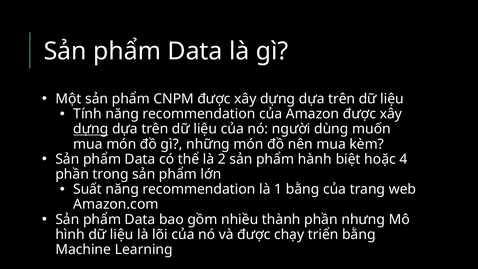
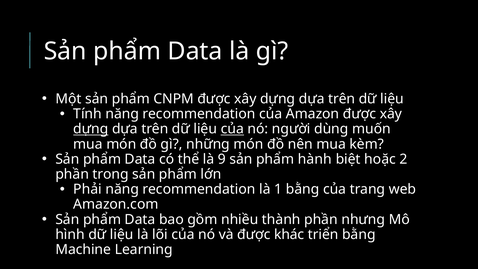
của underline: none -> present (232, 129)
2: 2 -> 9 (222, 159)
4: 4 -> 2 (403, 159)
Suất: Suất -> Phải (88, 189)
chạy: chạy -> khác (289, 234)
